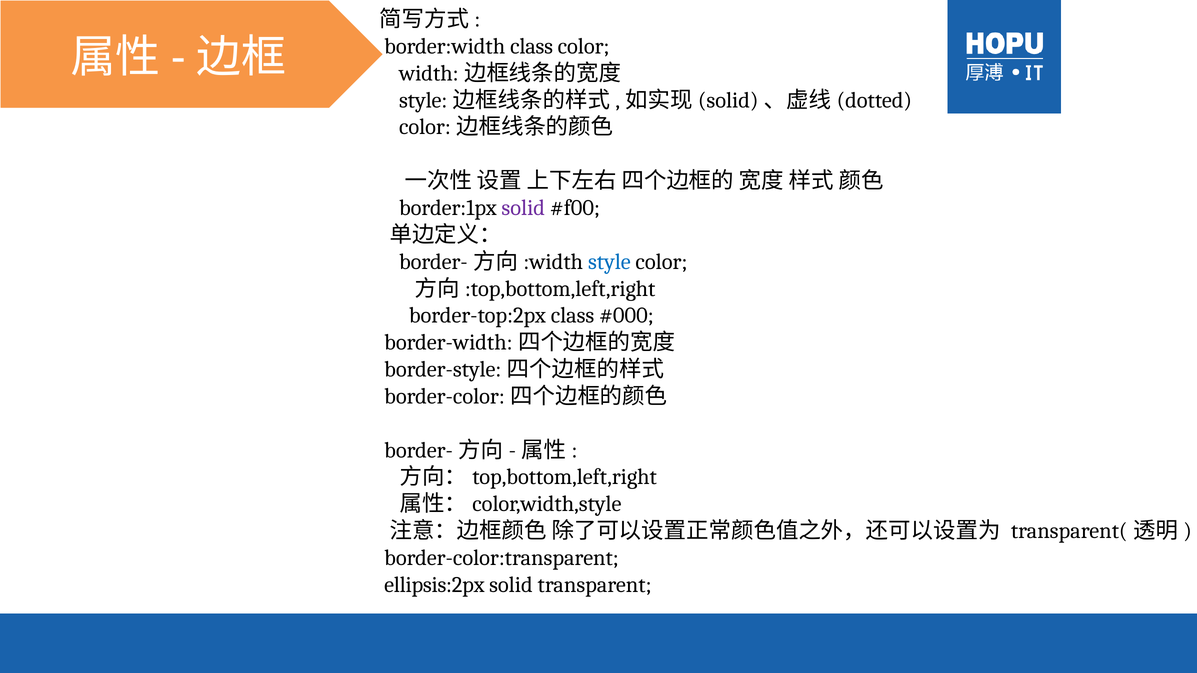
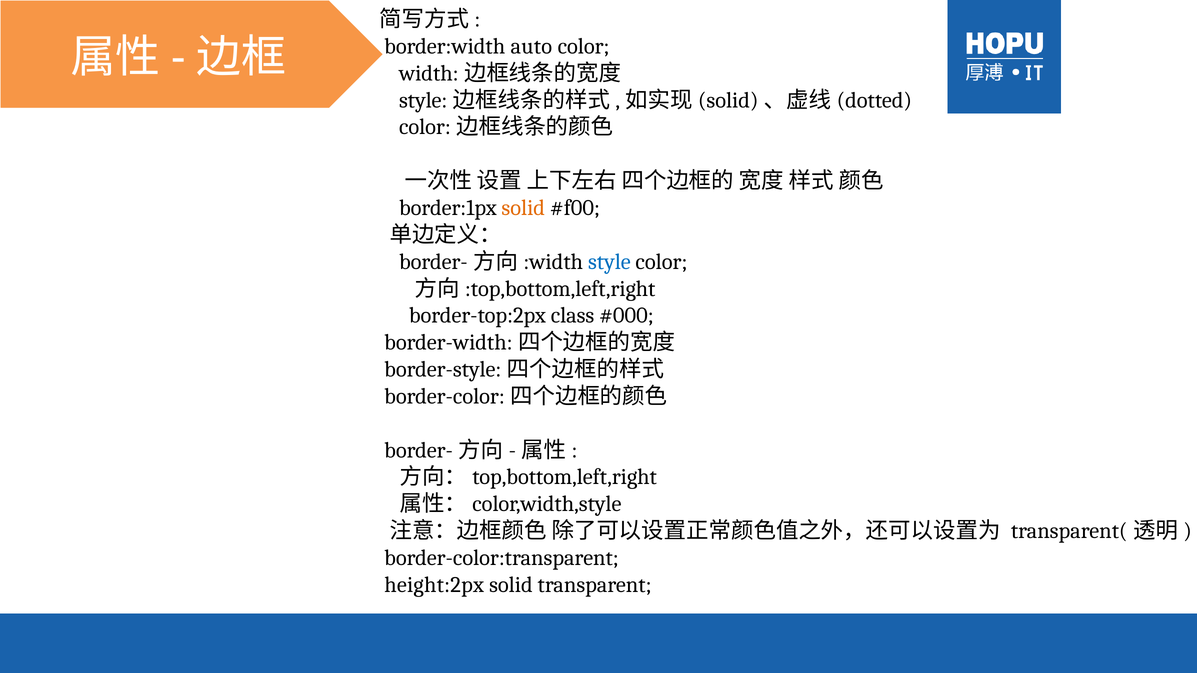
border:width class: class -> auto (531, 46)
solid colour: purple -> orange (523, 208)
ellipsis:2px: ellipsis:2px -> height:2px (434, 585)
